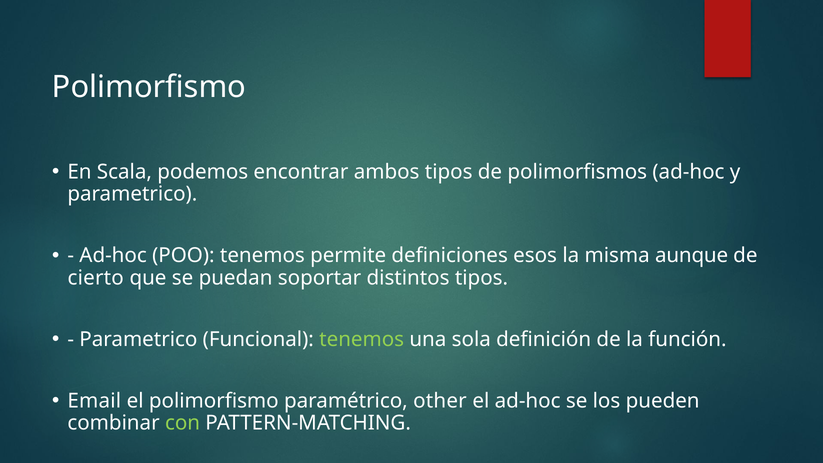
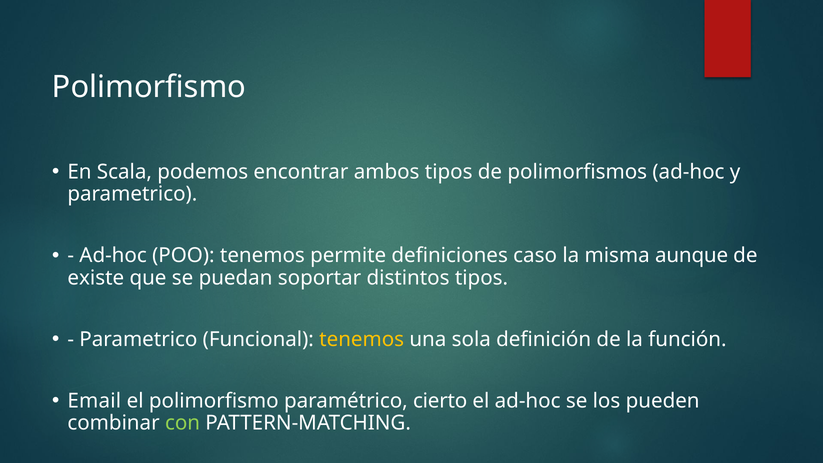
esos: esos -> caso (535, 256)
cierto: cierto -> existe (96, 278)
tenemos colour: light green -> yellow (362, 339)
other: other -> cierto (440, 401)
